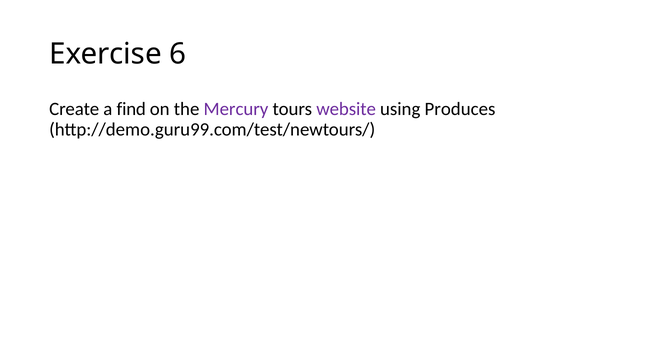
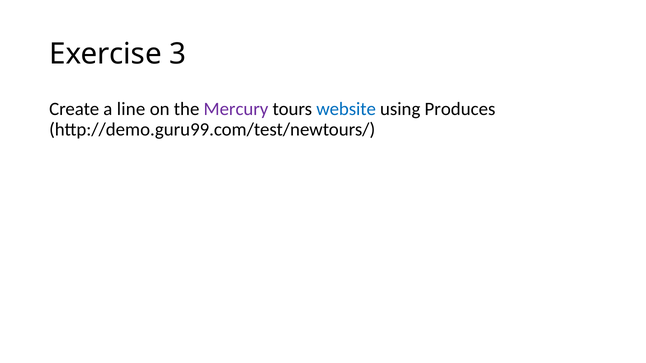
6: 6 -> 3 (178, 54)
find: find -> line (131, 109)
website colour: purple -> blue (346, 109)
